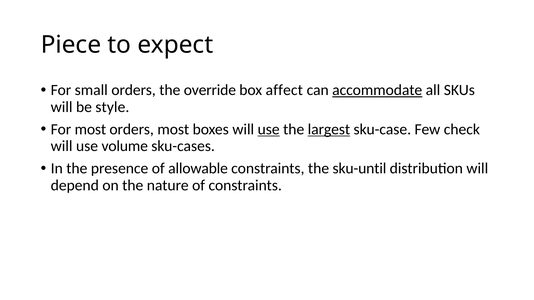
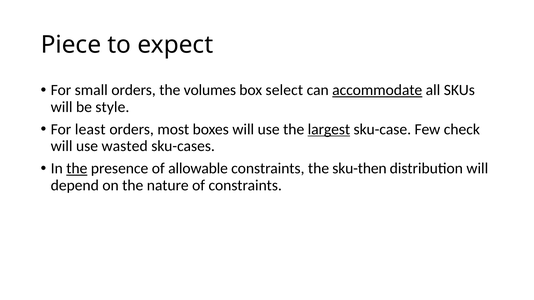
override: override -> volumes (210, 90)
affect: affect -> select (284, 90)
For most: most -> least (90, 129)
use underline: present -> none (269, 129)
volume: volume -> wasted (125, 146)
the underline: none -> present (77, 169)
sku-until: sku-until -> sku-then (359, 169)
